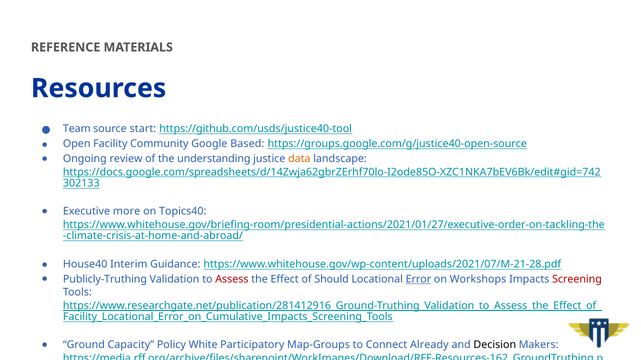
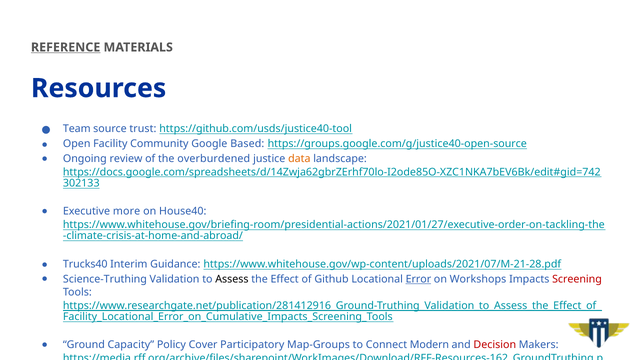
REFERENCE underline: none -> present (66, 47)
start: start -> trust (143, 129)
understanding: understanding -> overburdened (214, 159)
Topics40: Topics40 -> House40 (183, 212)
House40: House40 -> Trucks40 (85, 265)
Publicly-Truthing: Publicly-Truthing -> Science-Truthing (105, 280)
Assess colour: red -> black (232, 280)
Should: Should -> Github (332, 280)
White: White -> Cover (203, 346)
Already: Already -> Modern (429, 346)
Decision colour: black -> red (495, 346)
